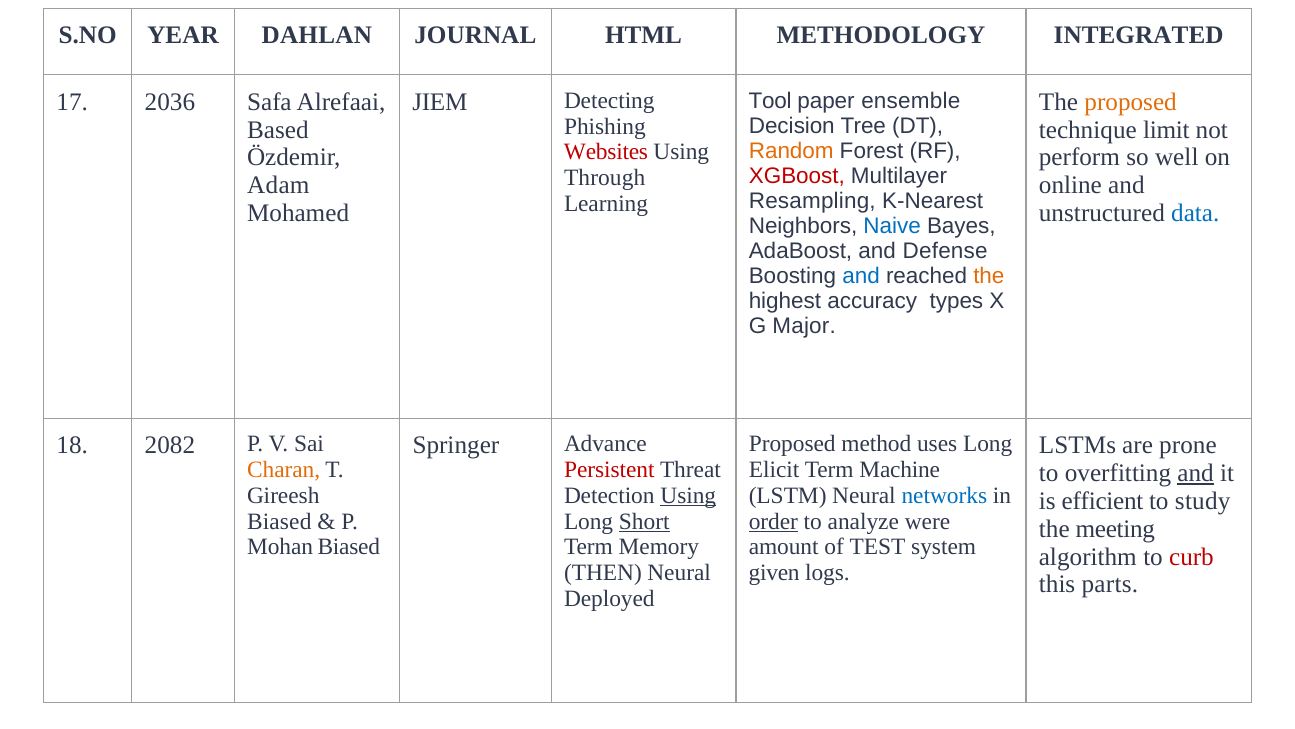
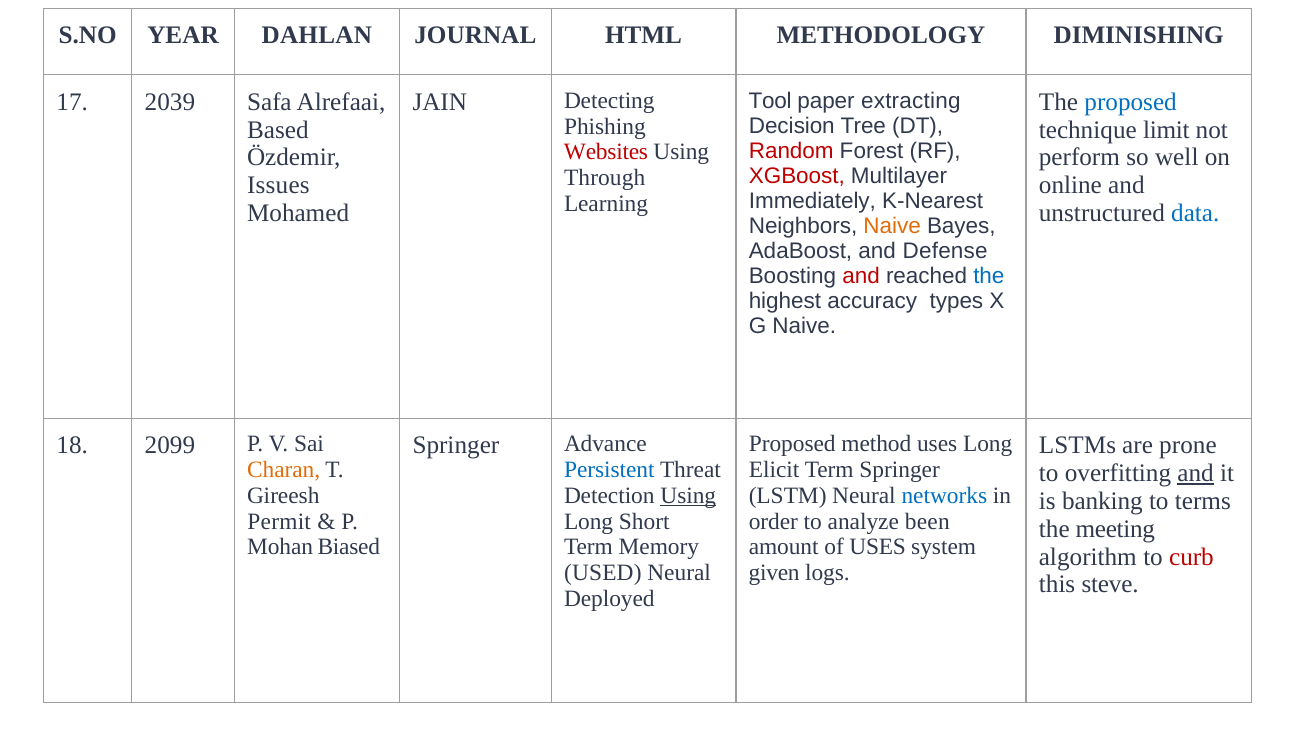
INTEGRATED: INTEGRATED -> DIMINISHING (1139, 36)
2036: 2036 -> 2039 (170, 102)
JIEM: JIEM -> JAIN (440, 102)
ensemble: ensemble -> extracting (911, 101)
proposed colour: orange -> blue (1131, 102)
Random colour: orange -> red (791, 151)
Adam: Adam -> Issues (278, 185)
Resampling: Resampling -> Immediately (812, 201)
Naive colour: blue -> orange (892, 226)
and colour: blue -> red (861, 276)
the colour: orange -> blue (989, 276)
G Major: Major -> Naive (804, 326)
2082: 2082 -> 2099 (170, 445)
Persistent colour: red -> blue (609, 470)
Term Machine: Machine -> Springer (900, 470)
efficient: efficient -> banking (1102, 501)
study: study -> terms (1203, 501)
Biased: Biased -> Permit (279, 521)
Short underline: present -> none (644, 521)
order underline: present -> none (773, 521)
were: were -> been (927, 521)
of TEST: TEST -> USES (878, 547)
THEN: THEN -> USED (603, 572)
parts: parts -> steve (1110, 584)
